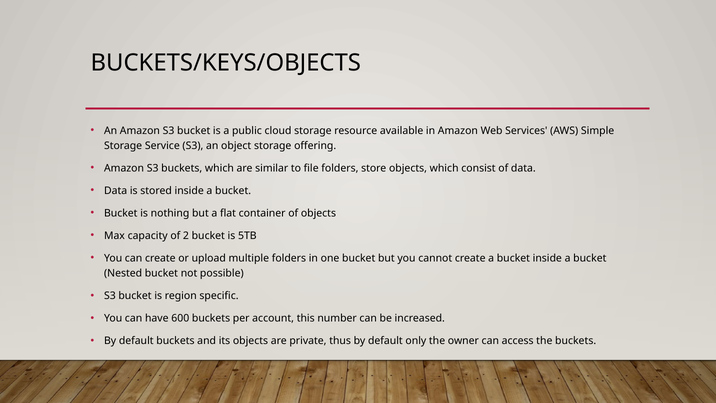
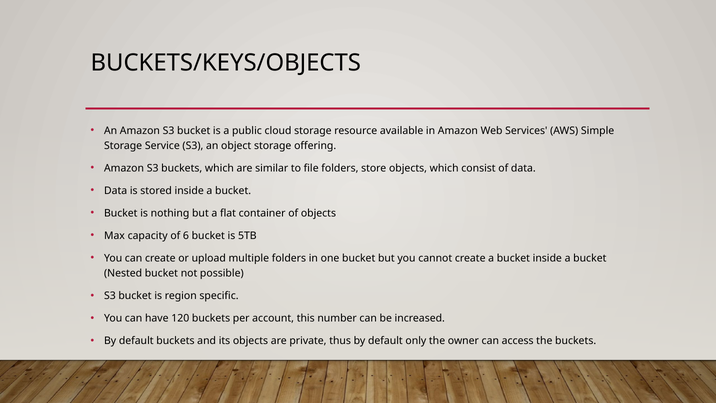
2: 2 -> 6 (186, 236)
600: 600 -> 120 (180, 318)
